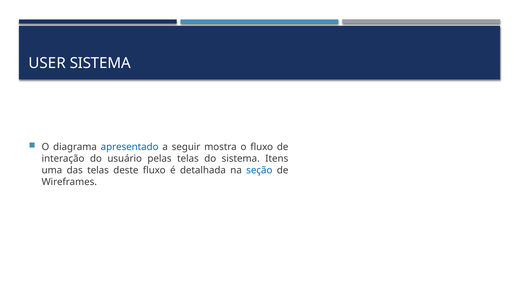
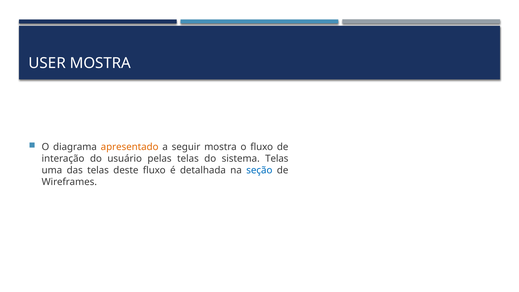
USER SISTEMA: SISTEMA -> MOSTRA (100, 63)
apresentado colour: blue -> orange (130, 147)
sistema Itens: Itens -> Telas (277, 159)
